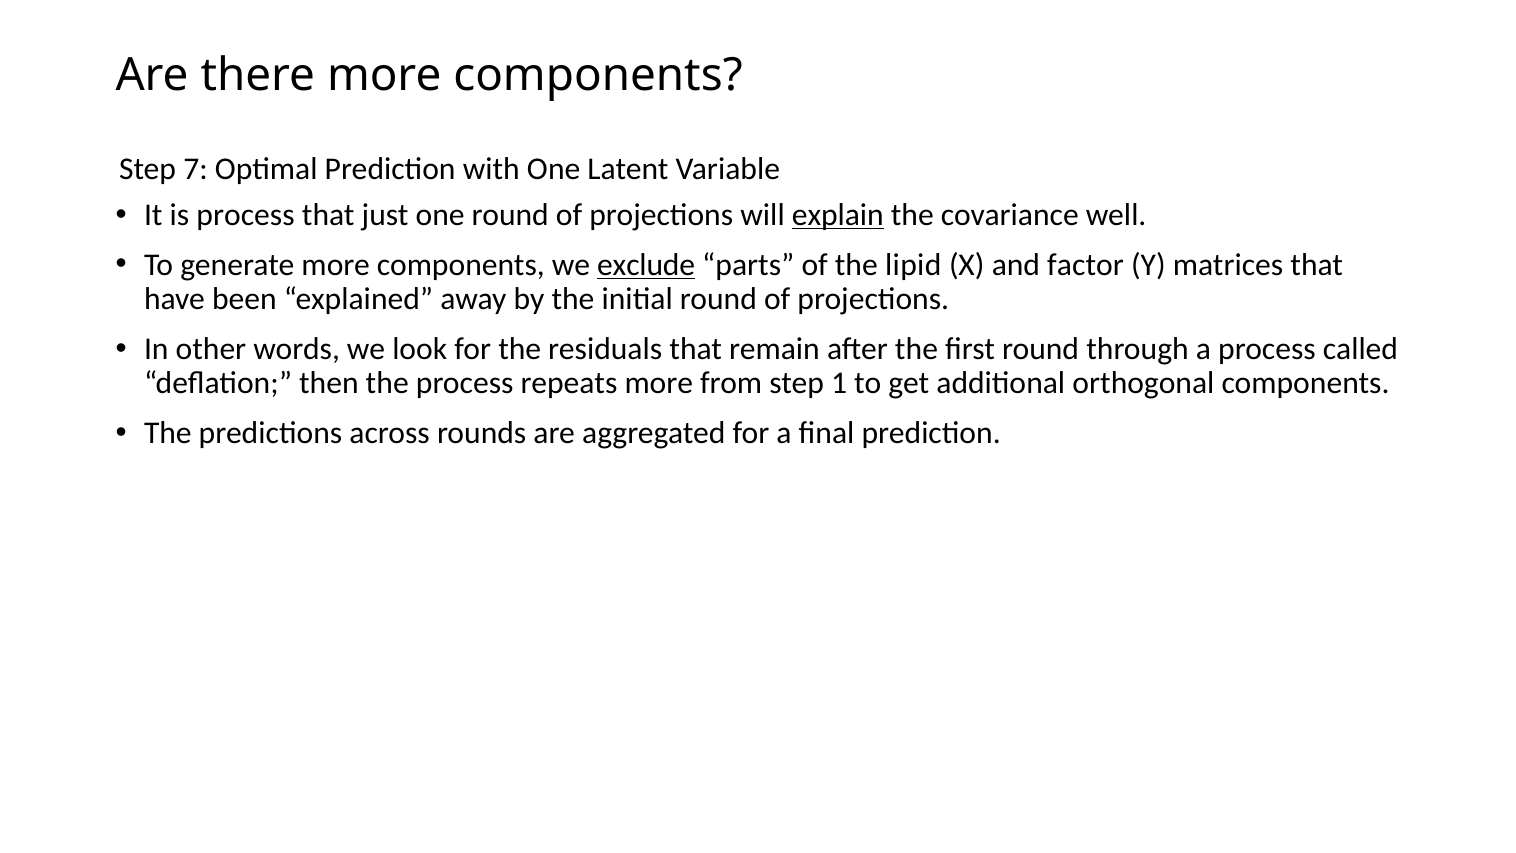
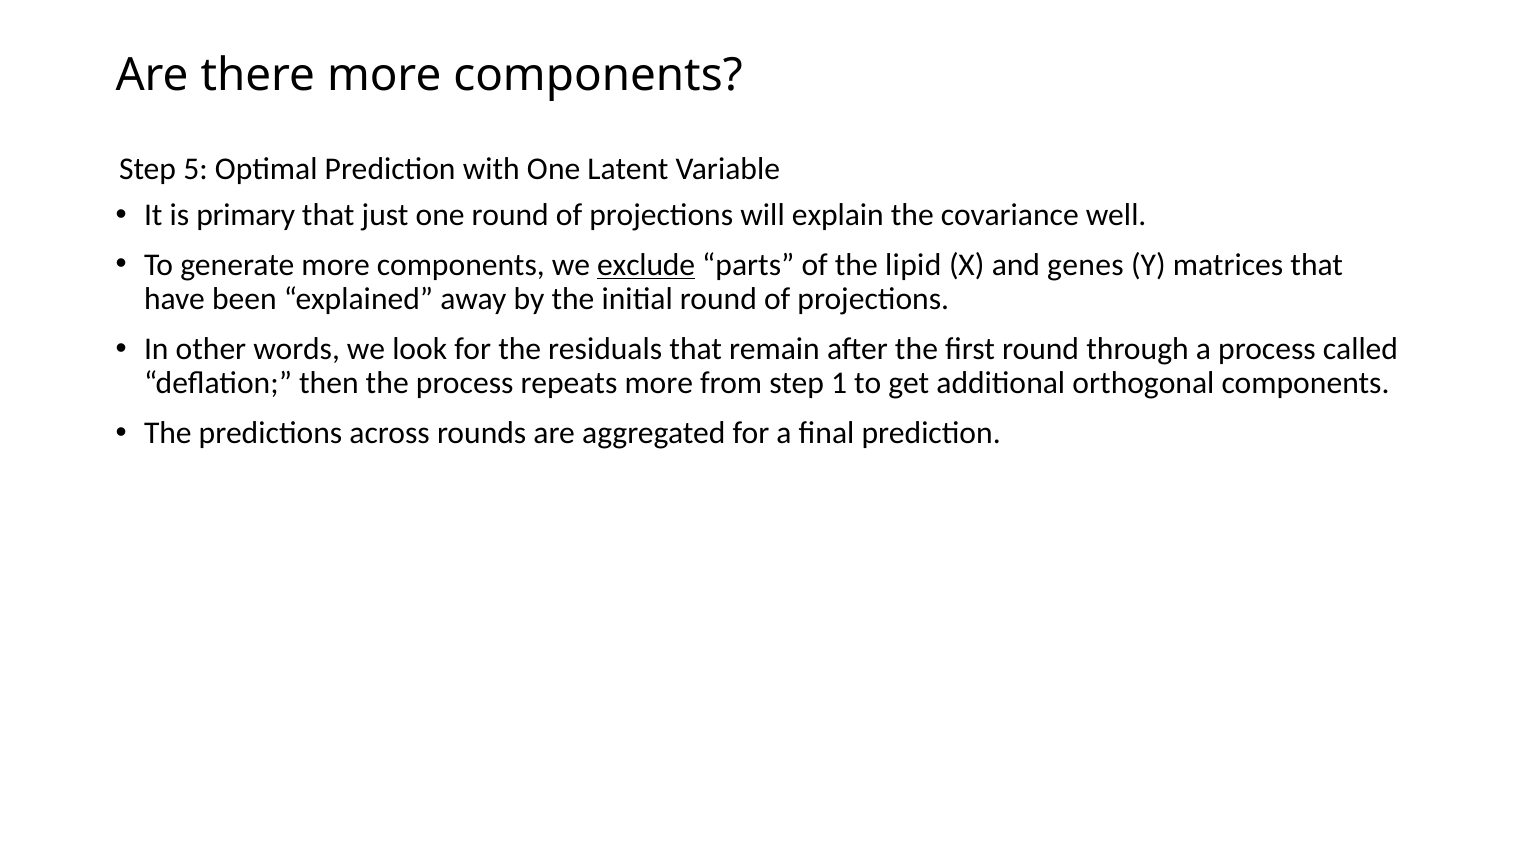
7: 7 -> 5 (196, 169)
is process: process -> primary (246, 215)
explain underline: present -> none (838, 215)
factor: factor -> genes (1085, 265)
